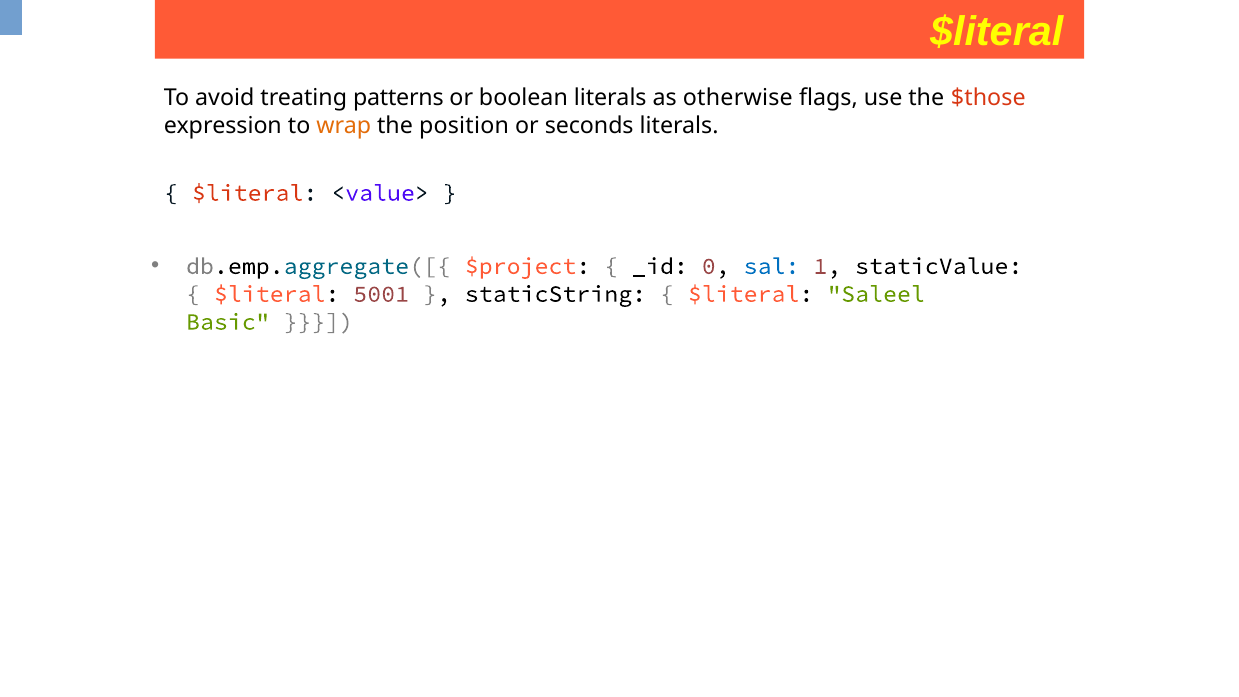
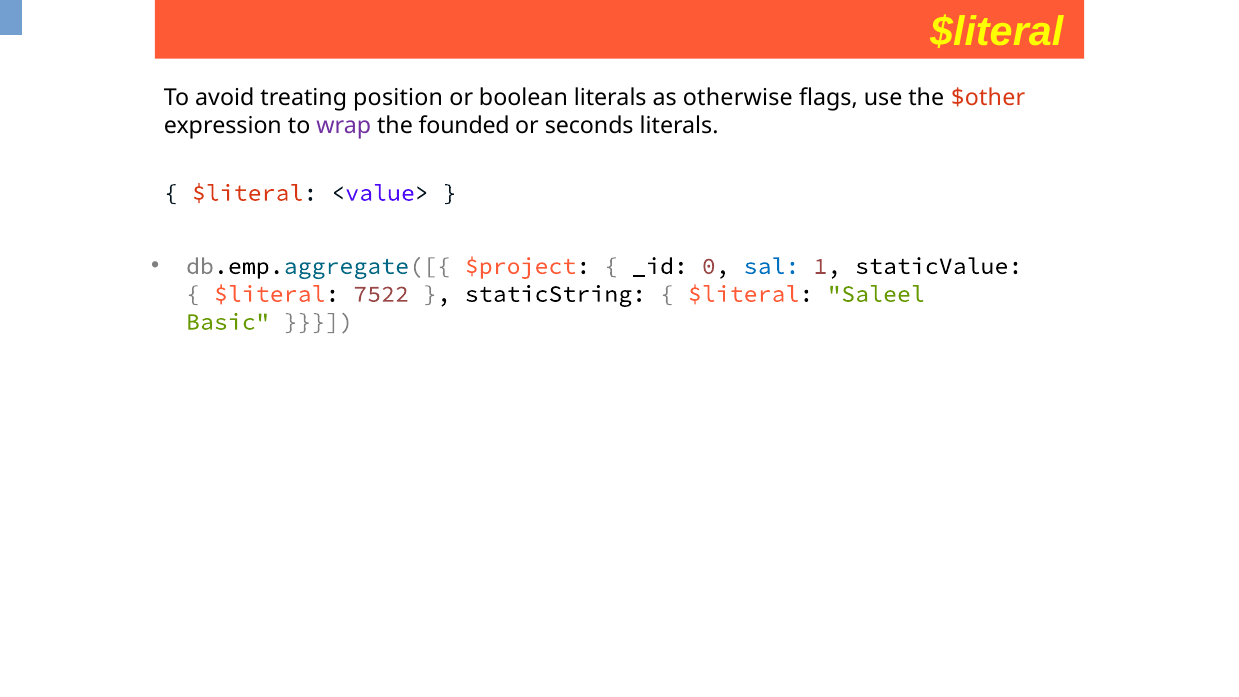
patterns: patterns -> position (398, 98)
$those: $those -> $other (988, 98)
wrap colour: orange -> purple (344, 125)
position: position -> founded (464, 125)
5001: 5001 -> 7522 (381, 294)
